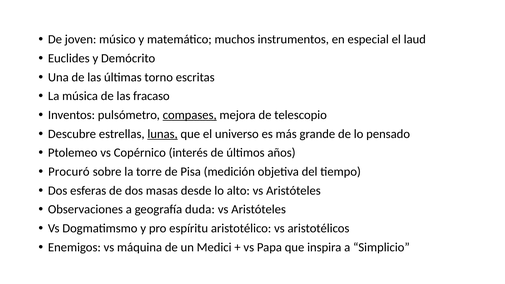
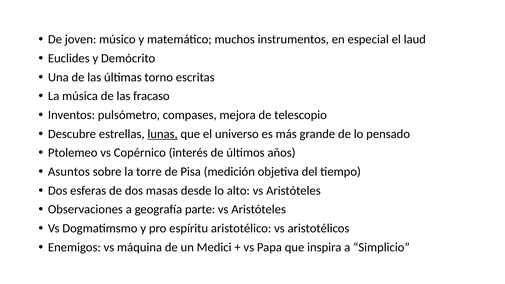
compases underline: present -> none (190, 115)
Procuró: Procuró -> Asuntos (69, 172)
duda: duda -> parte (200, 210)
